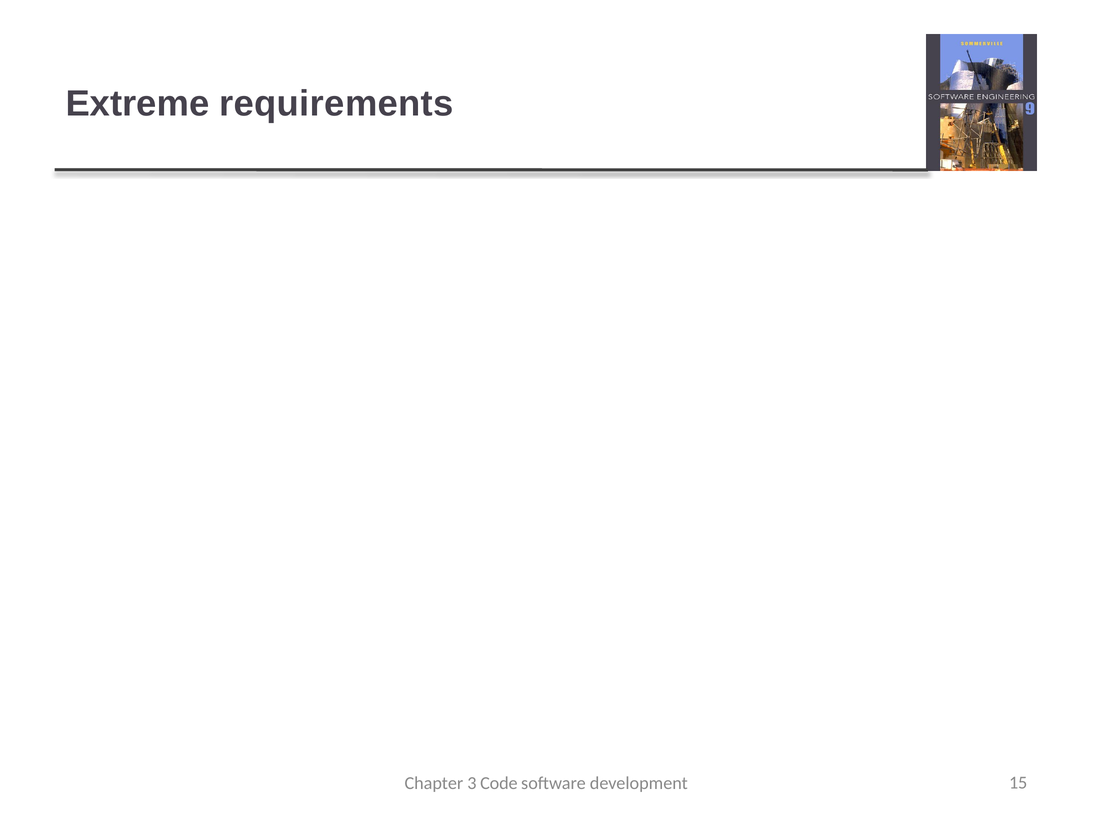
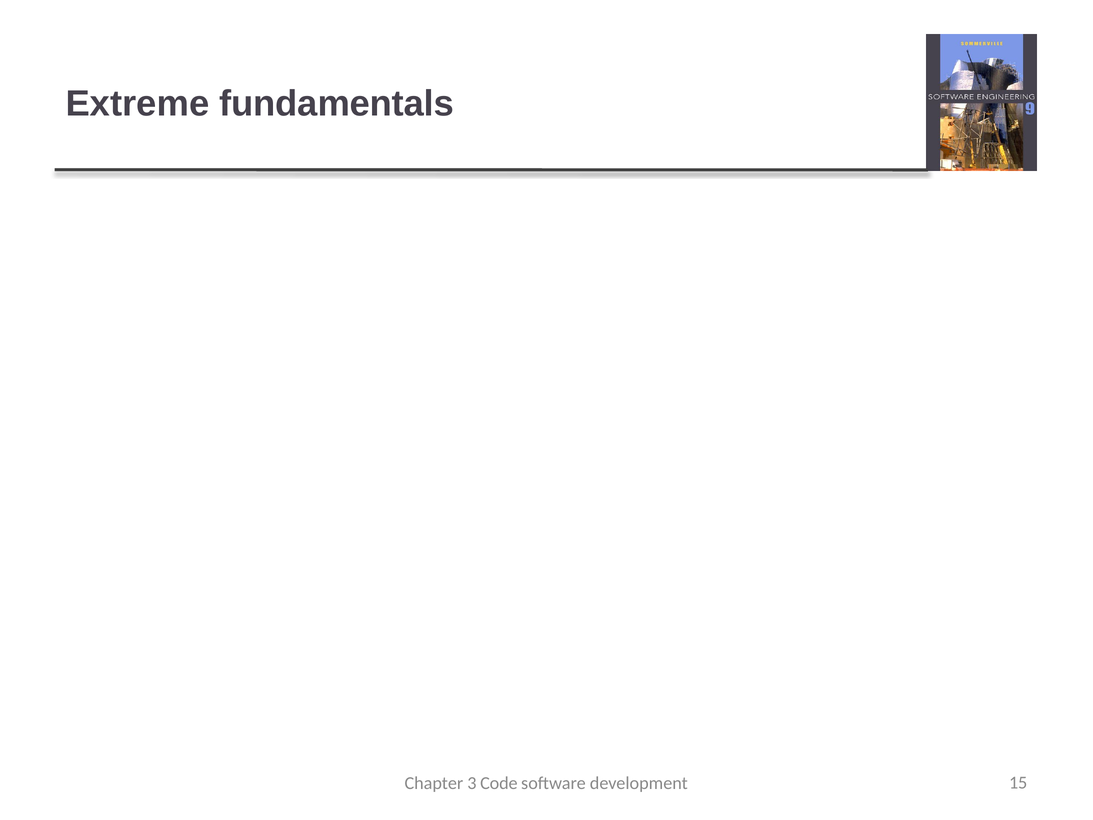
requirements: requirements -> fundamentals (337, 104)
